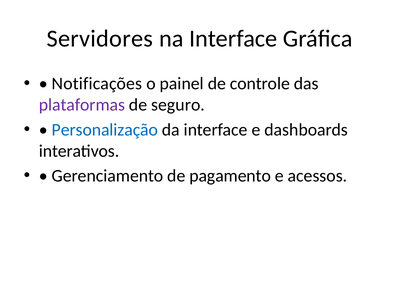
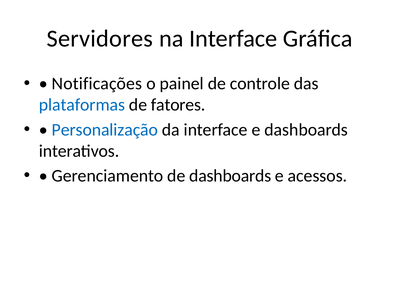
plataformas colour: purple -> blue (82, 105)
seguro: seguro -> fatores (178, 105)
de pagamento: pagamento -> dashboards (230, 176)
